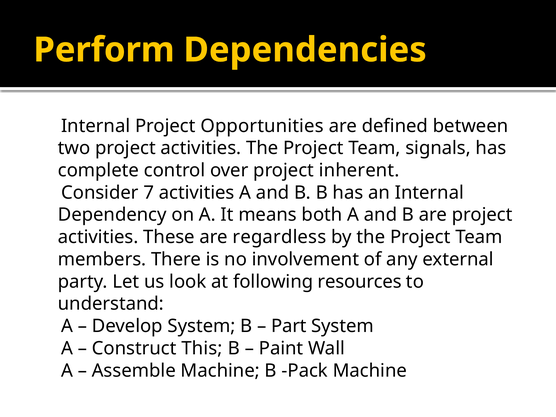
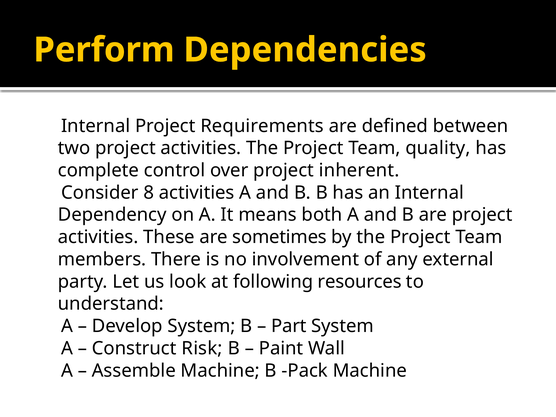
Opportunities: Opportunities -> Requirements (262, 126)
signals: signals -> quality (438, 148)
7: 7 -> 8 (149, 193)
regardless: regardless -> sometimes (280, 237)
This: This -> Risk (202, 348)
